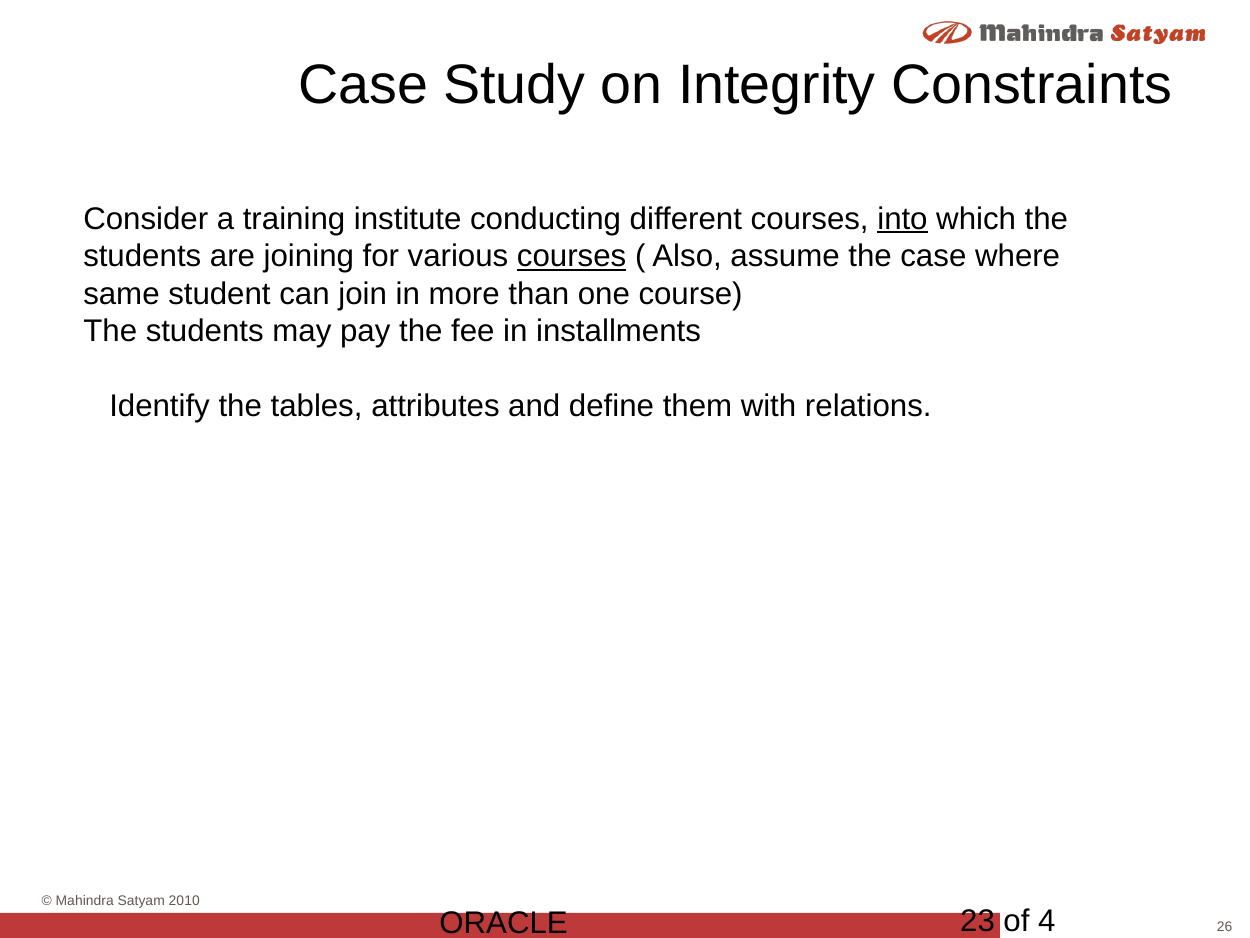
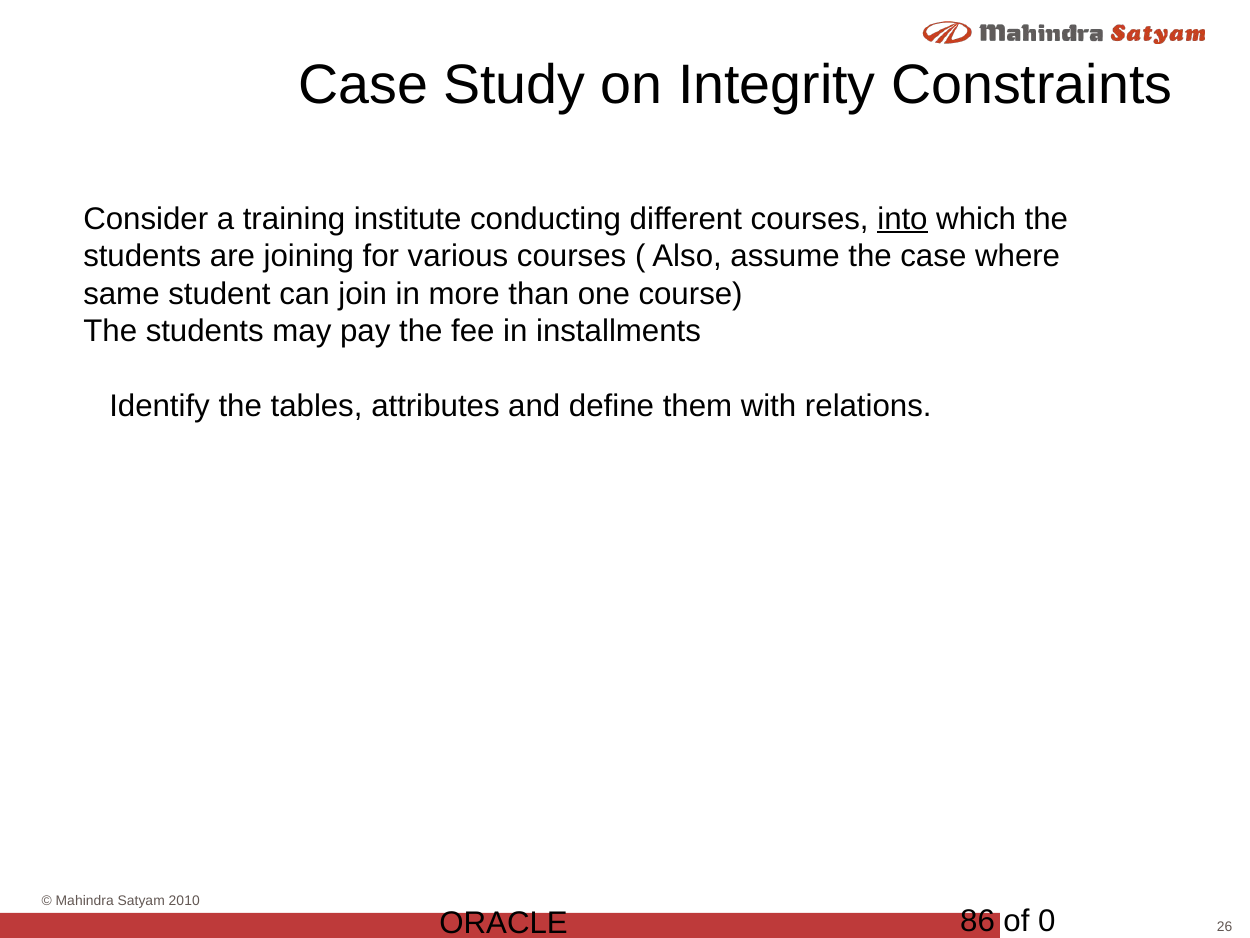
courses underline: present -> none (572, 256)
23: 23 -> 86 (978, 920)
4: 4 -> 0 (1047, 920)
